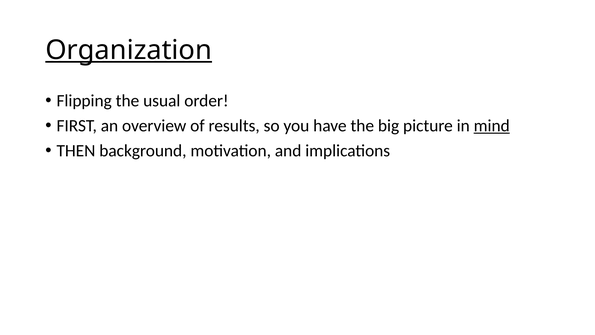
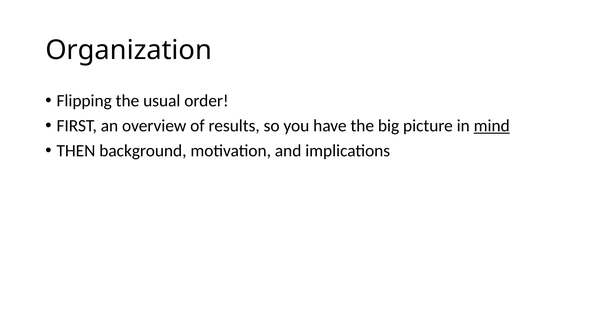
Organization underline: present -> none (129, 50)
